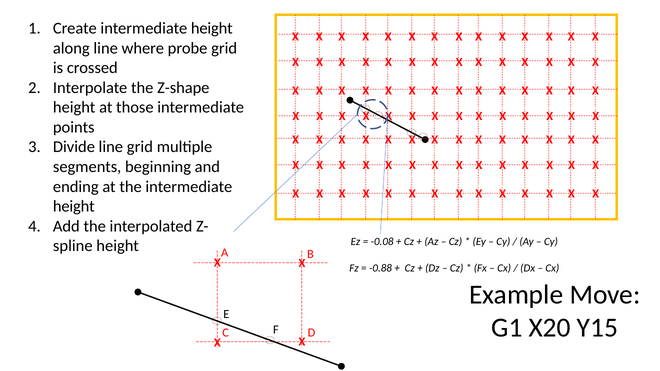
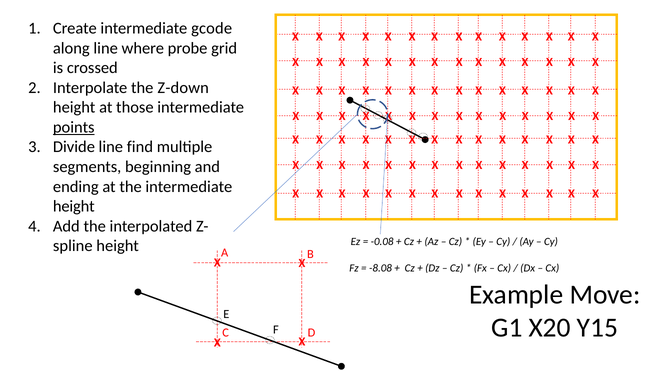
Create intermediate height: height -> gcode (212, 28)
Z-shape: Z-shape -> Z-down (183, 88)
points underline: none -> present (74, 127)
line grid: grid -> find (140, 147)
-0.88: -0.88 -> -8.08 (381, 268)
